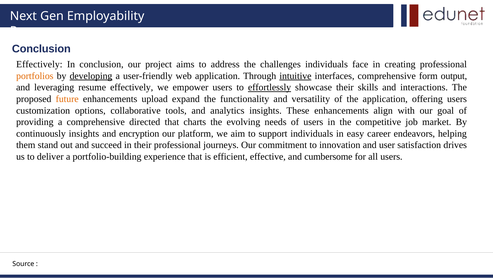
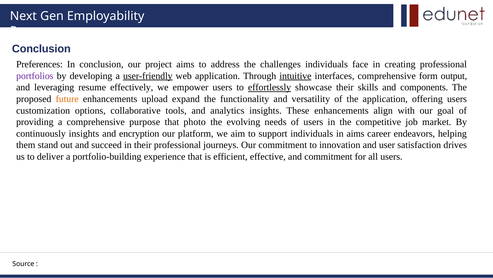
Effectively: Effectively -> Preferences (39, 64)
portfolios colour: orange -> purple (35, 76)
developing underline: present -> none (91, 76)
user-friendly underline: none -> present (148, 76)
interactions: interactions -> components (424, 87)
directed: directed -> purpose (145, 122)
charts: charts -> photo (195, 122)
in easy: easy -> aims (356, 133)
and cumbersome: cumbersome -> commitment (328, 156)
